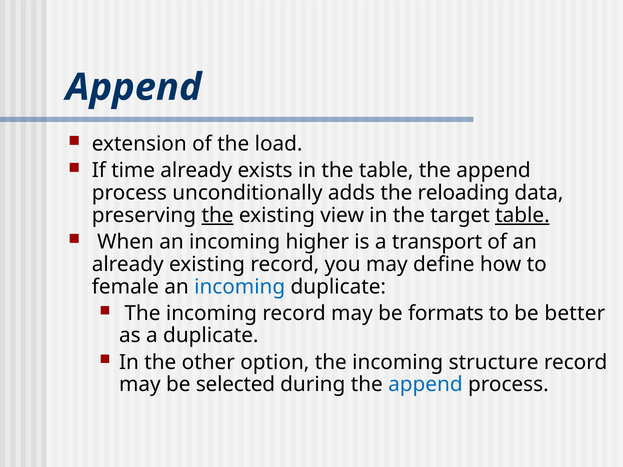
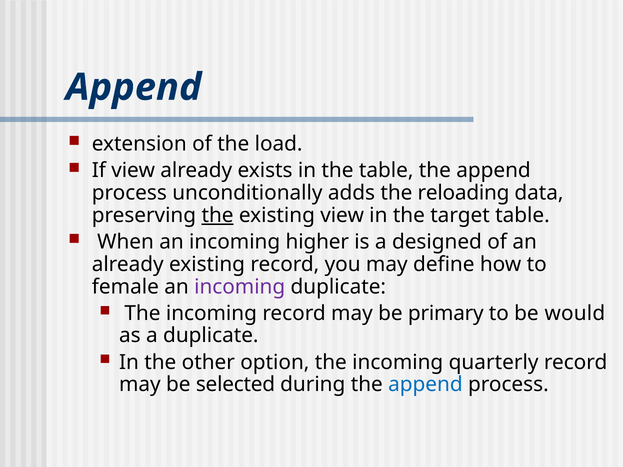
If time: time -> view (133, 171)
table underline: present -> none (522, 215)
transport: transport -> designed (437, 242)
incoming colour: blue -> purple (240, 287)
formats: formats -> primary (446, 313)
better: better -> would (575, 313)
structure: structure -> quarterly (494, 362)
